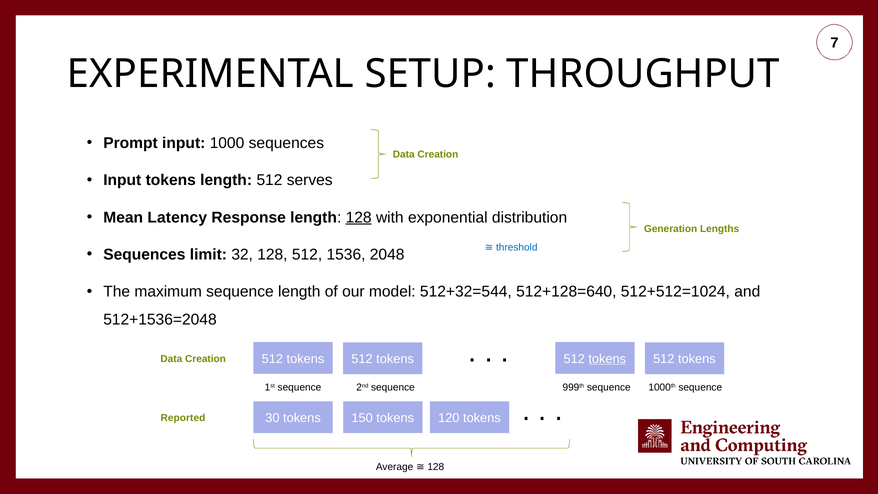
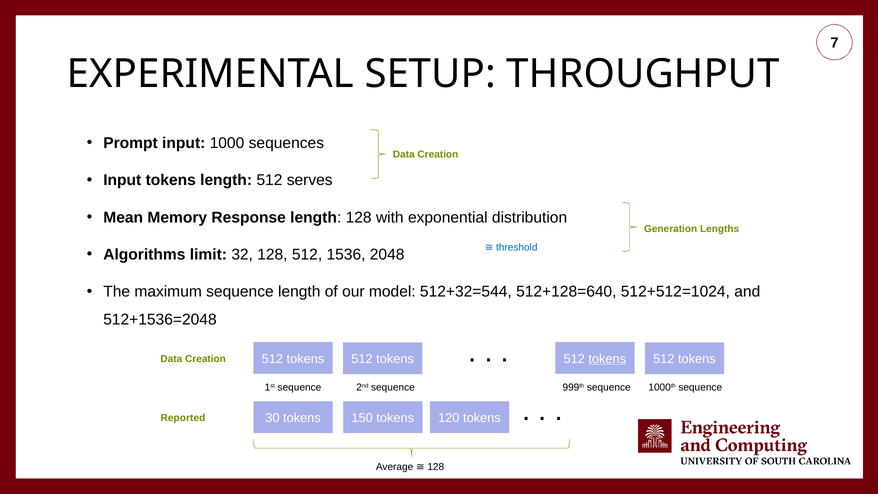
Latency: Latency -> Memory (177, 217)
128 underline: present -> none (359, 217)
Sequences: Sequences -> Algorithms (144, 255)
